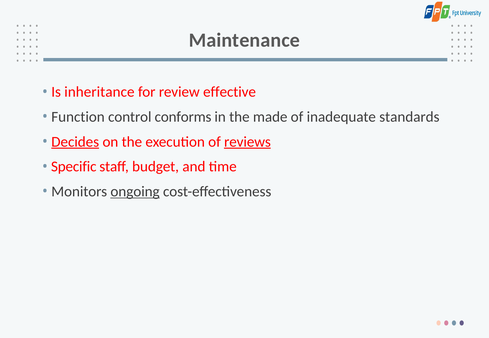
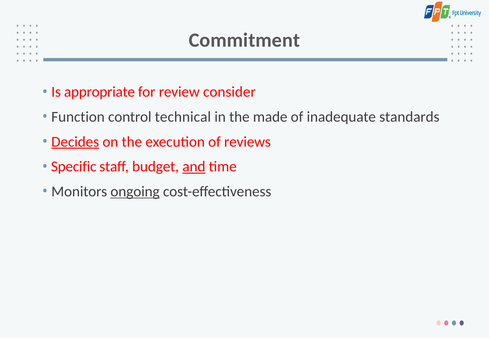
Maintenance: Maintenance -> Commitment (244, 40)
inheritance: inheritance -> appropriate (100, 92)
effective: effective -> consider (229, 92)
conforms: conforms -> technical (183, 117)
reviews underline: present -> none (248, 142)
and underline: none -> present (194, 167)
